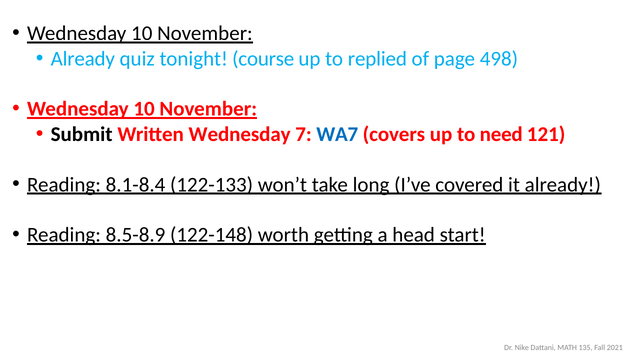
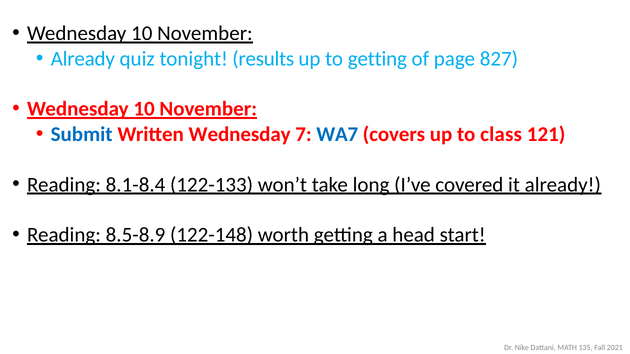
course: course -> results (263, 59)
to replied: replied -> getting (377, 59)
498: 498 -> 827 (499, 59)
Submit colour: black -> blue (82, 134)
need: need -> class (501, 134)
